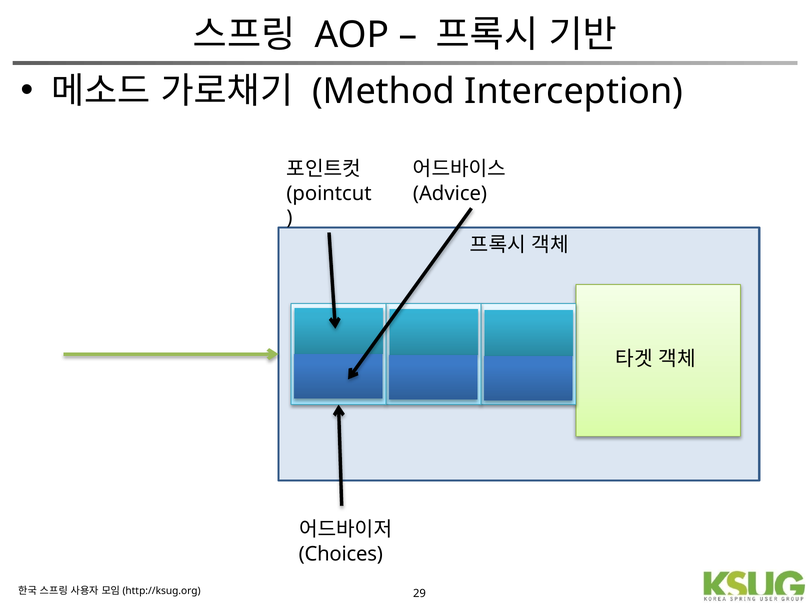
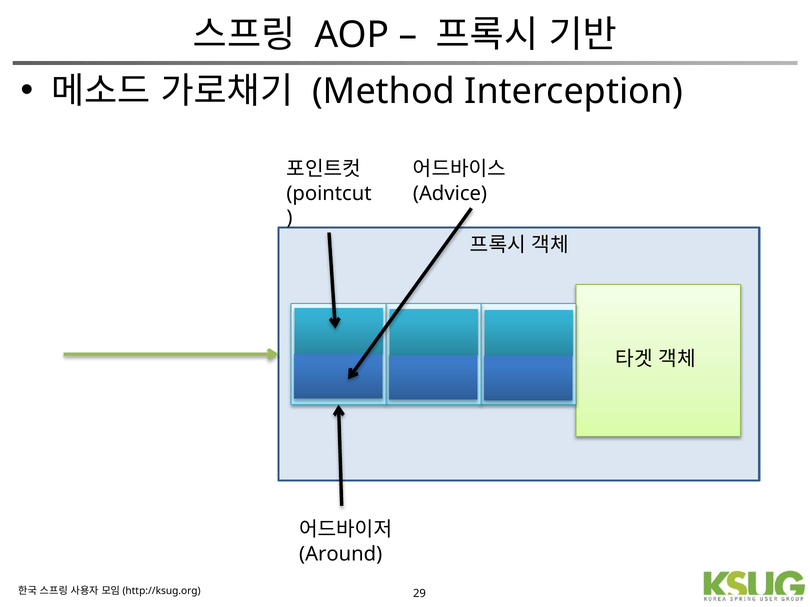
Choices: Choices -> Around (341, 554)
